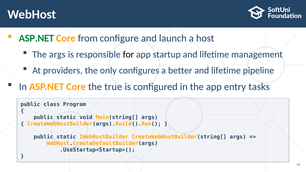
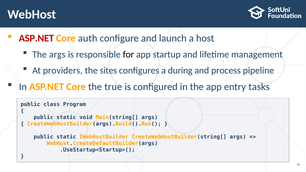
ASP.NET colour: green -> red (36, 38)
from: from -> auth (88, 38)
only: only -> sites (108, 70)
better: better -> during (180, 70)
lifetime: lifetime -> process (226, 70)
